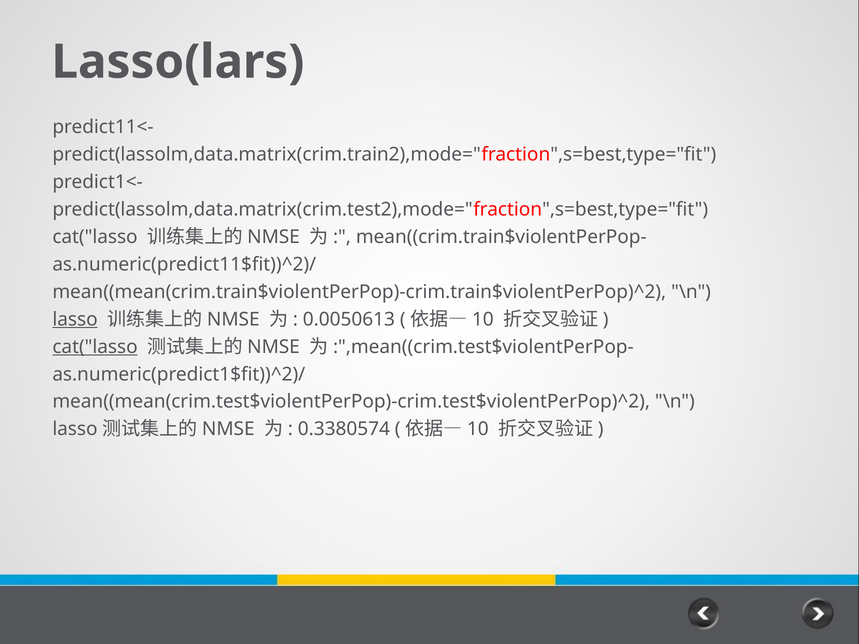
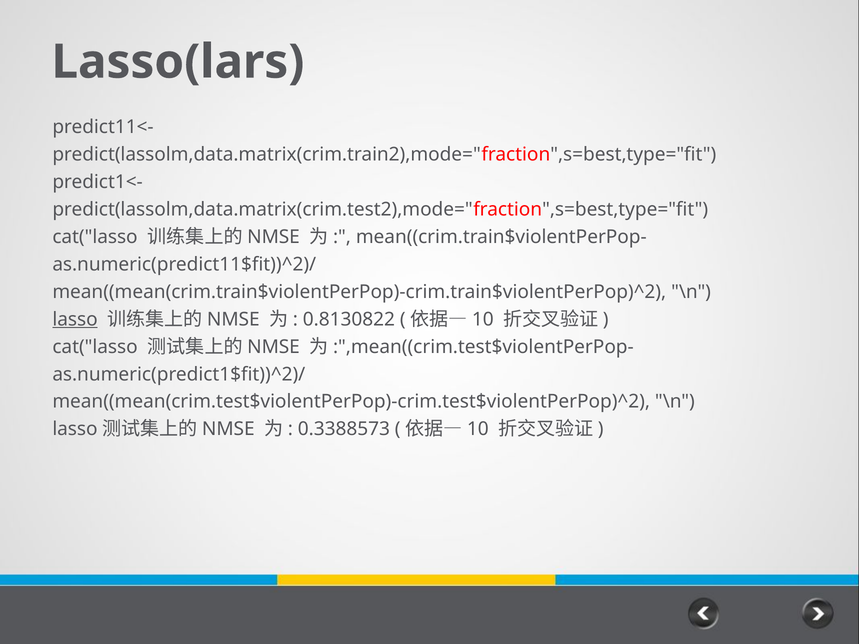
0.0050613: 0.0050613 -> 0.8130822 (349, 319)
cat("lasso underline: present -> none (95, 347)
0.3380574: 0.3380574 -> 0.3388573 (344, 429)
